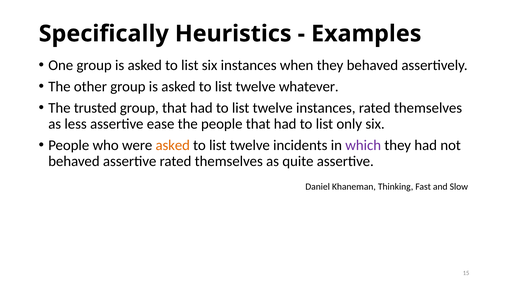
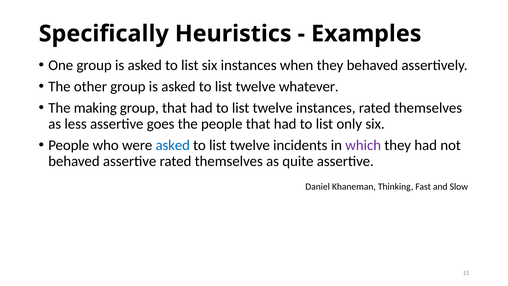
trusted: trusted -> making (95, 108)
ease: ease -> goes (161, 124)
asked colour: orange -> blue (173, 145)
